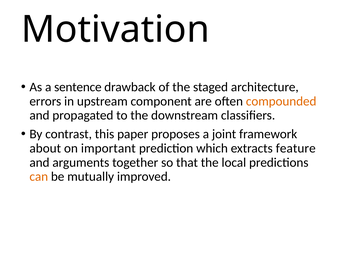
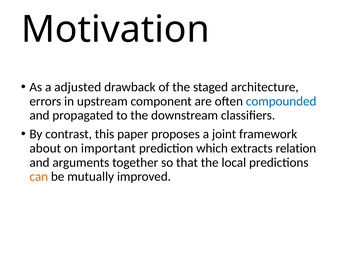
sentence: sentence -> adjusted (78, 87)
compounded colour: orange -> blue (281, 101)
feature: feature -> relation (296, 148)
